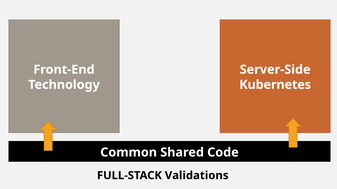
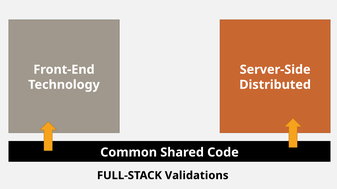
Kubernetes: Kubernetes -> Distributed (275, 85)
